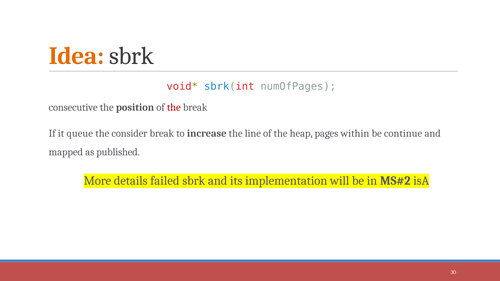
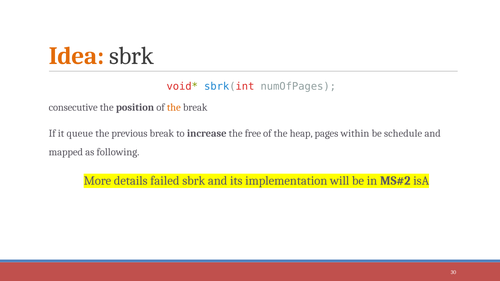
the colour: red -> orange (174, 107)
consider: consider -> previous (129, 133)
line: line -> free (253, 133)
continue: continue -> schedule (403, 133)
published: published -> following (118, 152)
